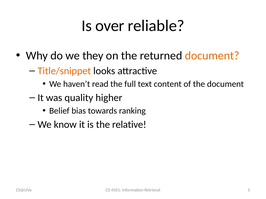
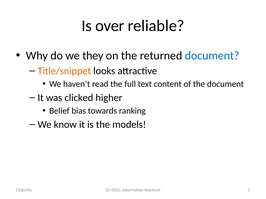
document colour: orange -> blue (212, 56)
quality: quality -> clicked (79, 98)
relative: relative -> models (129, 125)
